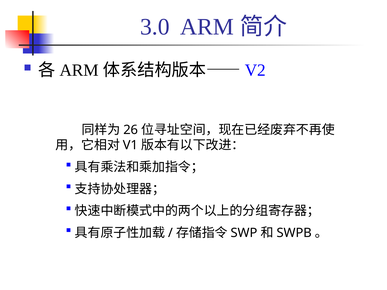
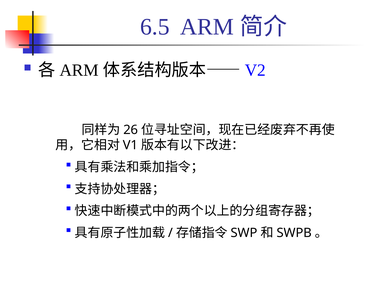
3.0: 3.0 -> 6.5 (155, 27)
